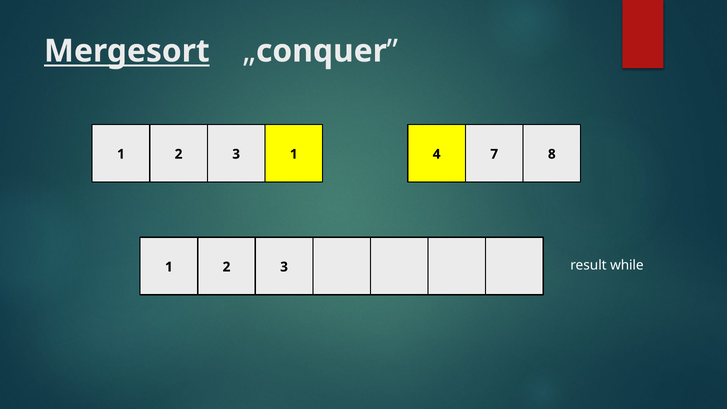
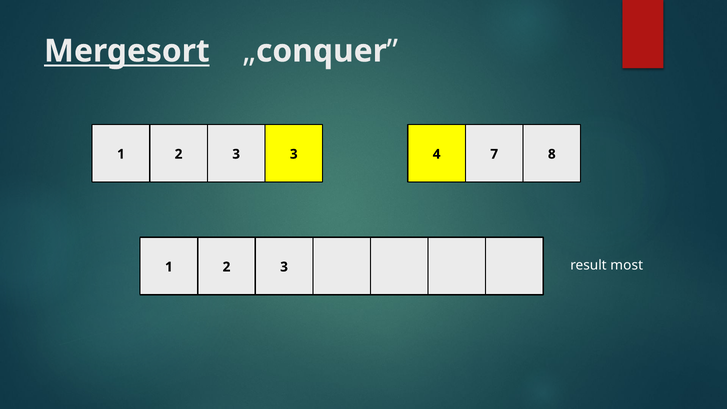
3 1: 1 -> 3 (294, 154)
while: while -> most (627, 265)
